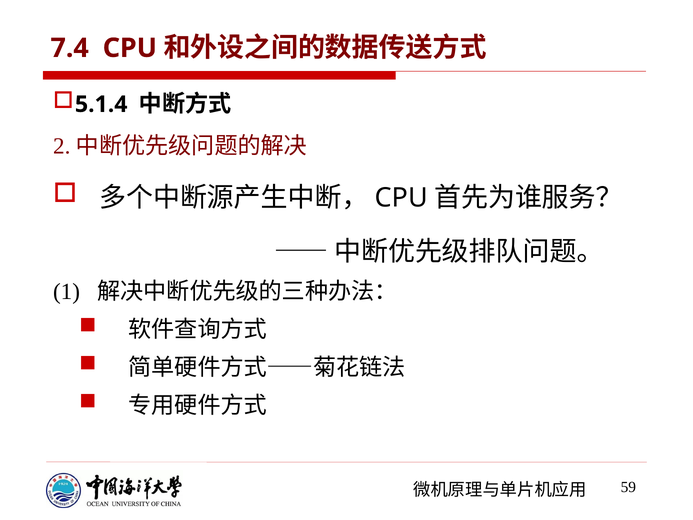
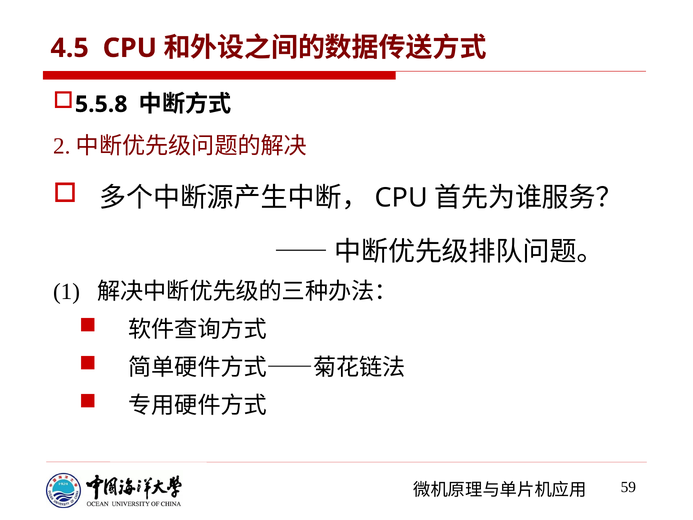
7.4: 7.4 -> 4.5 (70, 48)
5.1.4: 5.1.4 -> 5.5.8 (101, 104)
